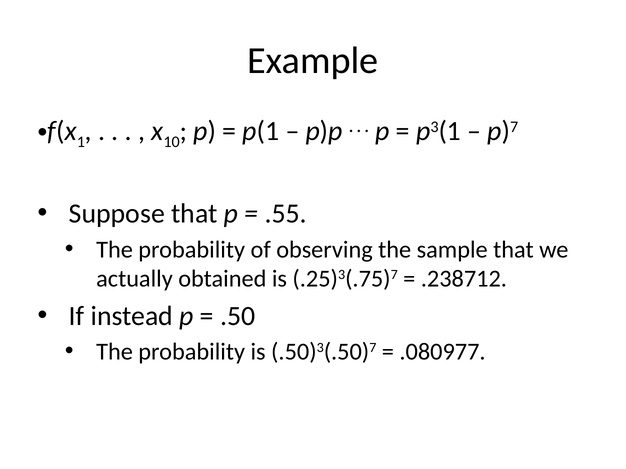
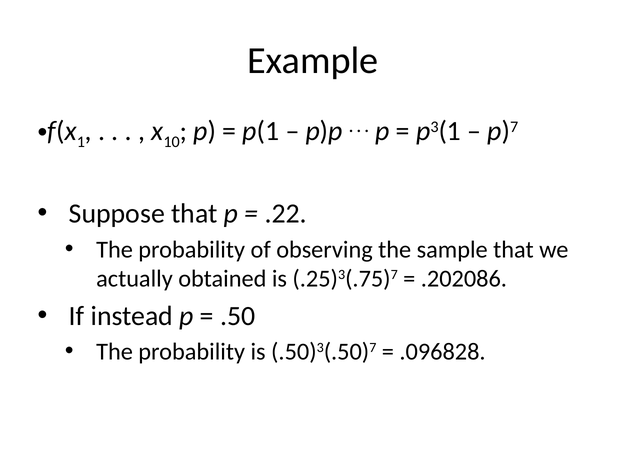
.55: .55 -> .22 (286, 214)
.238712: .238712 -> .202086 (464, 279)
.080977: .080977 -> .096828 (443, 352)
